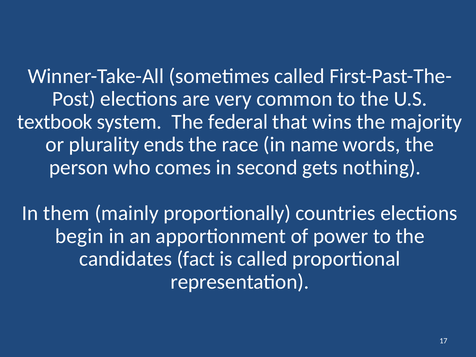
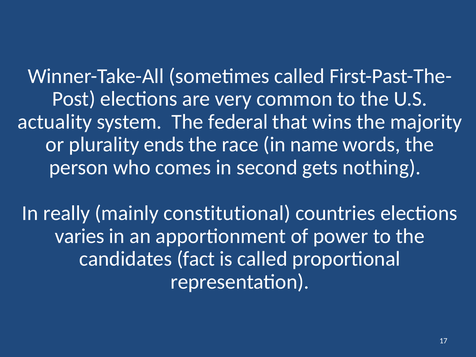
textbook: textbook -> actuality (55, 122)
them: them -> really (67, 213)
proportionally: proportionally -> constitutional (227, 213)
begin: begin -> varies (80, 236)
